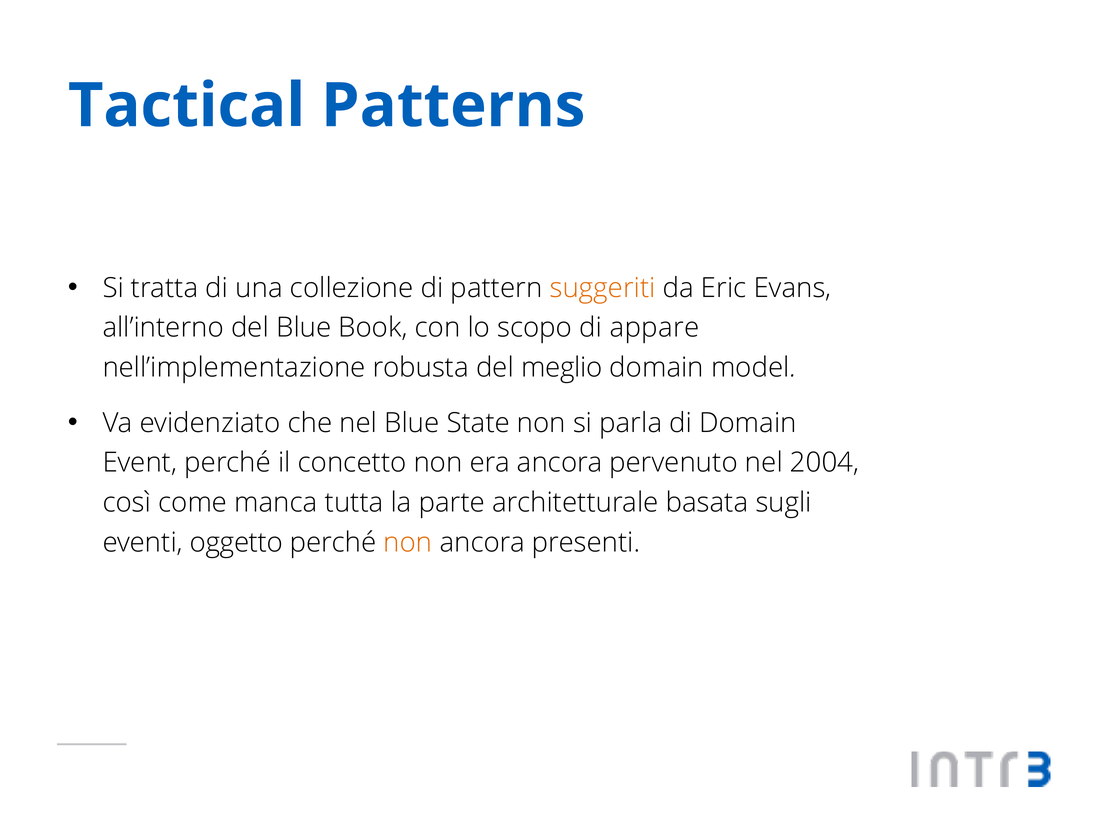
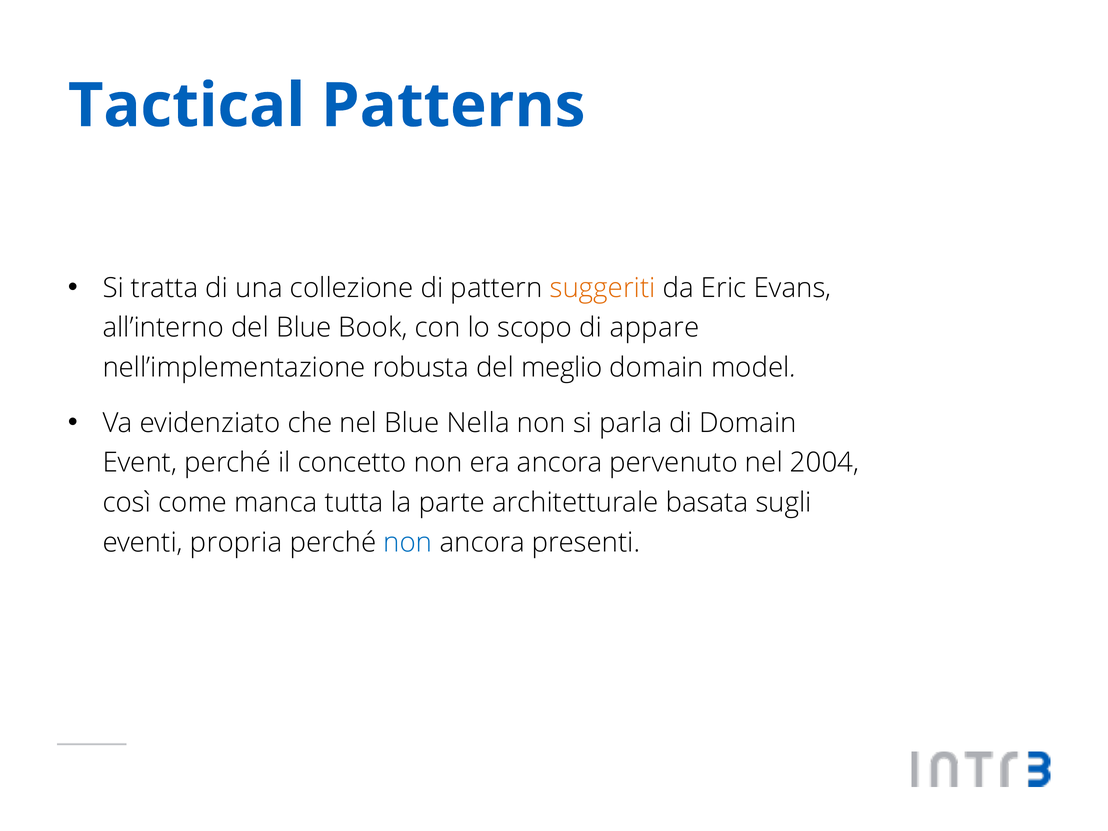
State: State -> Nella (478, 423)
oggetto: oggetto -> propria (236, 543)
non colour: orange -> blue (408, 543)
